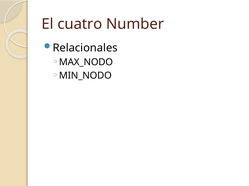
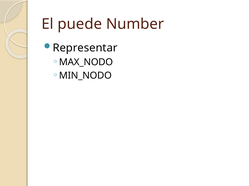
cuatro: cuatro -> puede (80, 24)
Relacionales: Relacionales -> Representar (85, 48)
